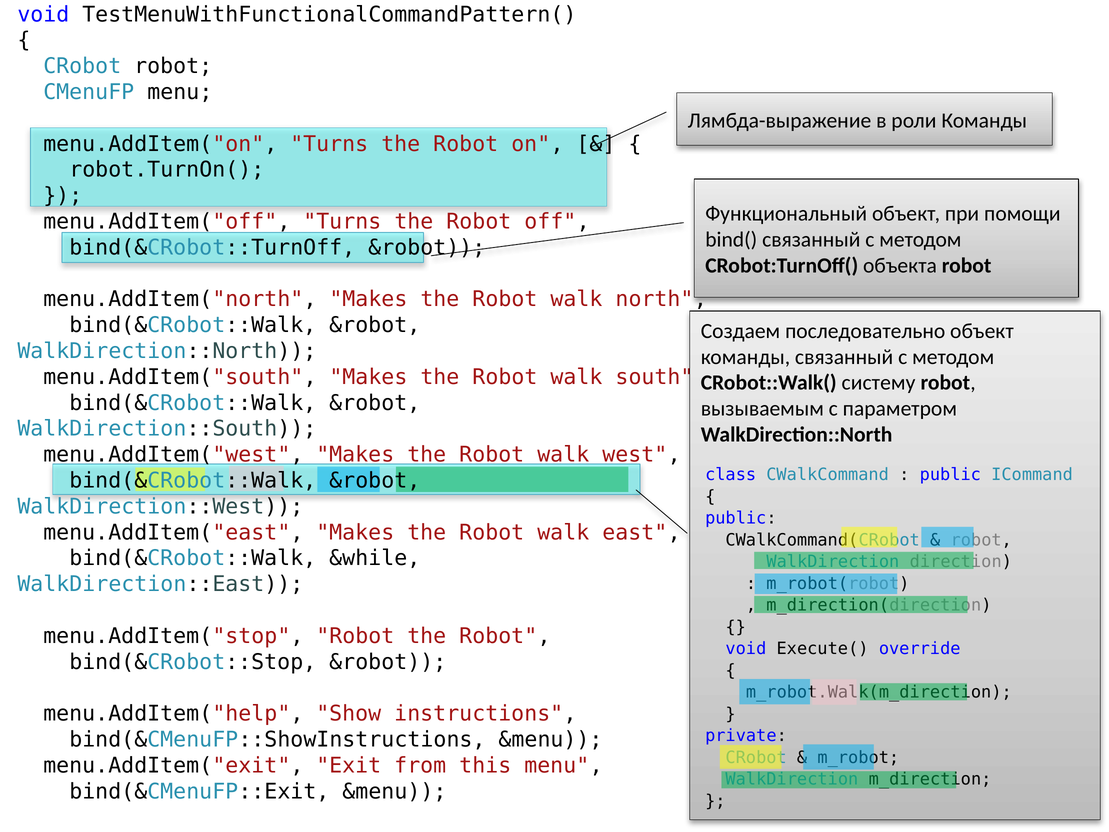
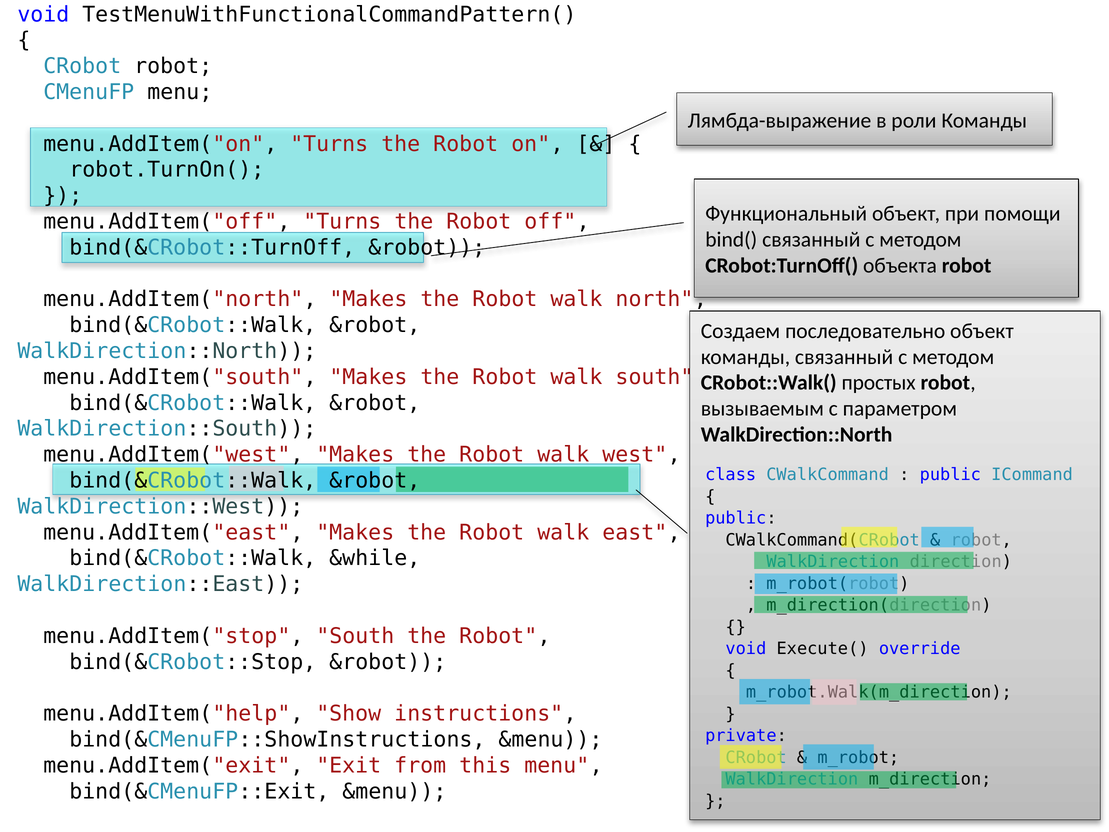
систему: систему -> простых (879, 383)
menu.AddItem("stop Robot: Robot -> South (355, 636)
